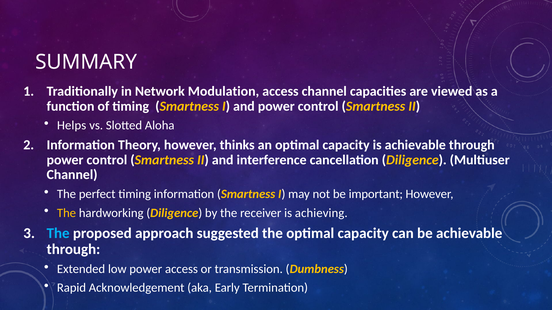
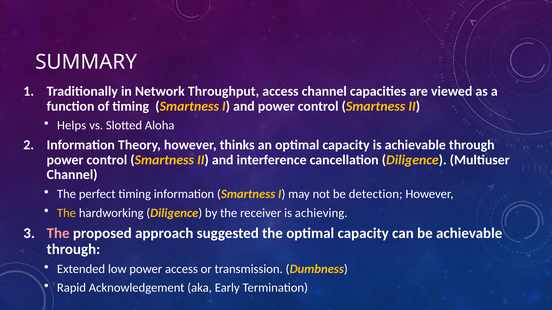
Modulation: Modulation -> Throughput (224, 91)
important: important -> detection (376, 194)
The colour: light blue -> pink (58, 234)
